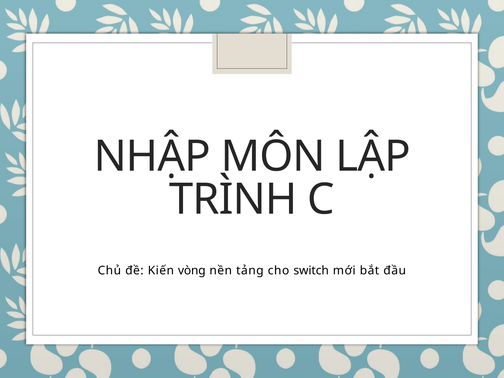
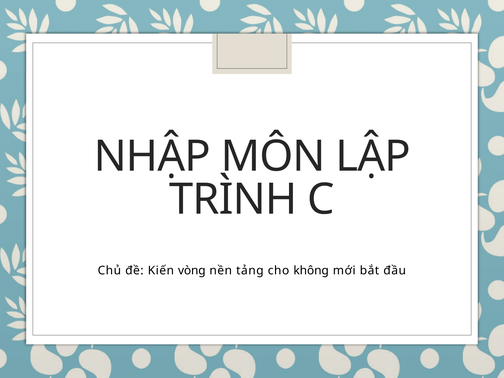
switch: switch -> không (311, 271)
